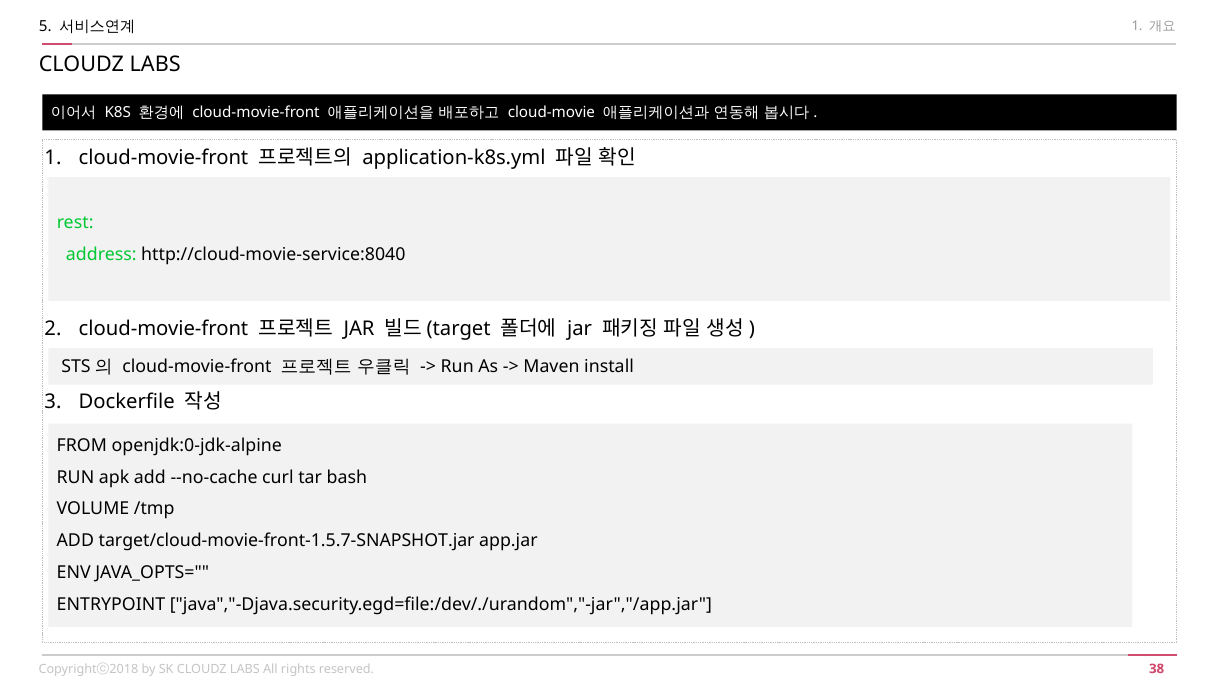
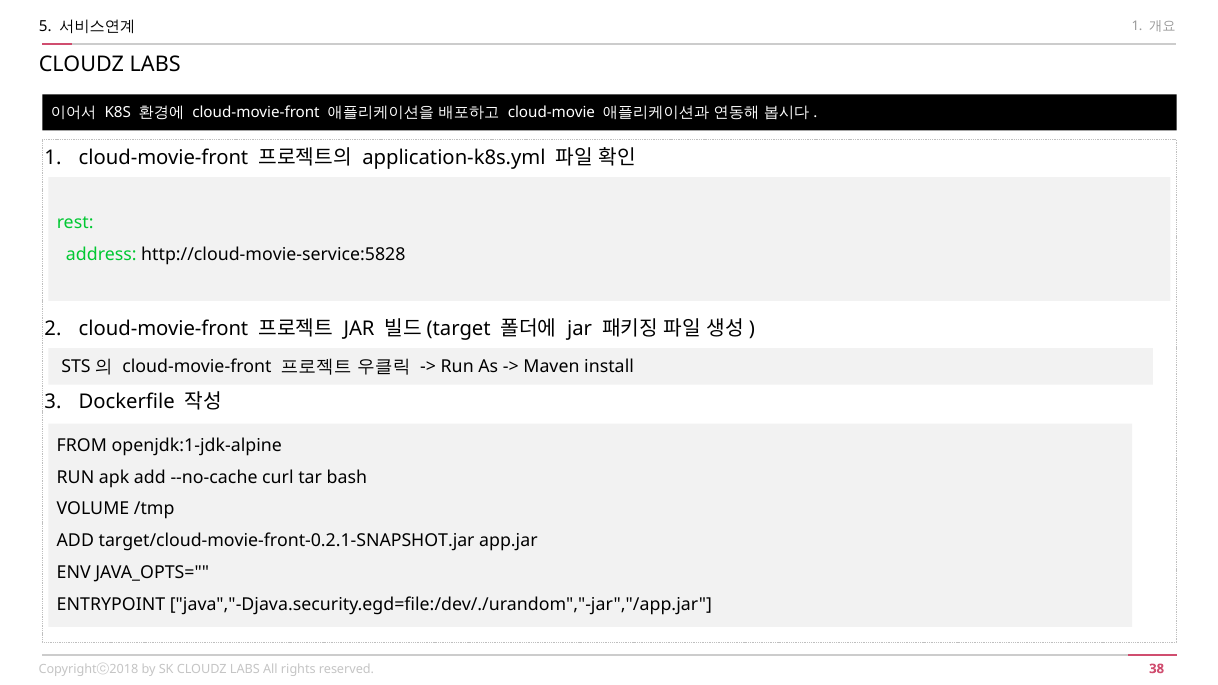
http://cloud-movie-service:8040: http://cloud-movie-service:8040 -> http://cloud-movie-service:5828 (273, 255)
openjdk:0-jdk-alpine: openjdk:0-jdk-alpine -> openjdk:1-jdk-alpine (197, 445)
target/cloud-movie-front-1.5.7-SNAPSHOT.jar: target/cloud-movie-front-1.5.7-SNAPSHOT.jar -> target/cloud-movie-front-0.2.1-SNAPSHOT.jar (287, 541)
